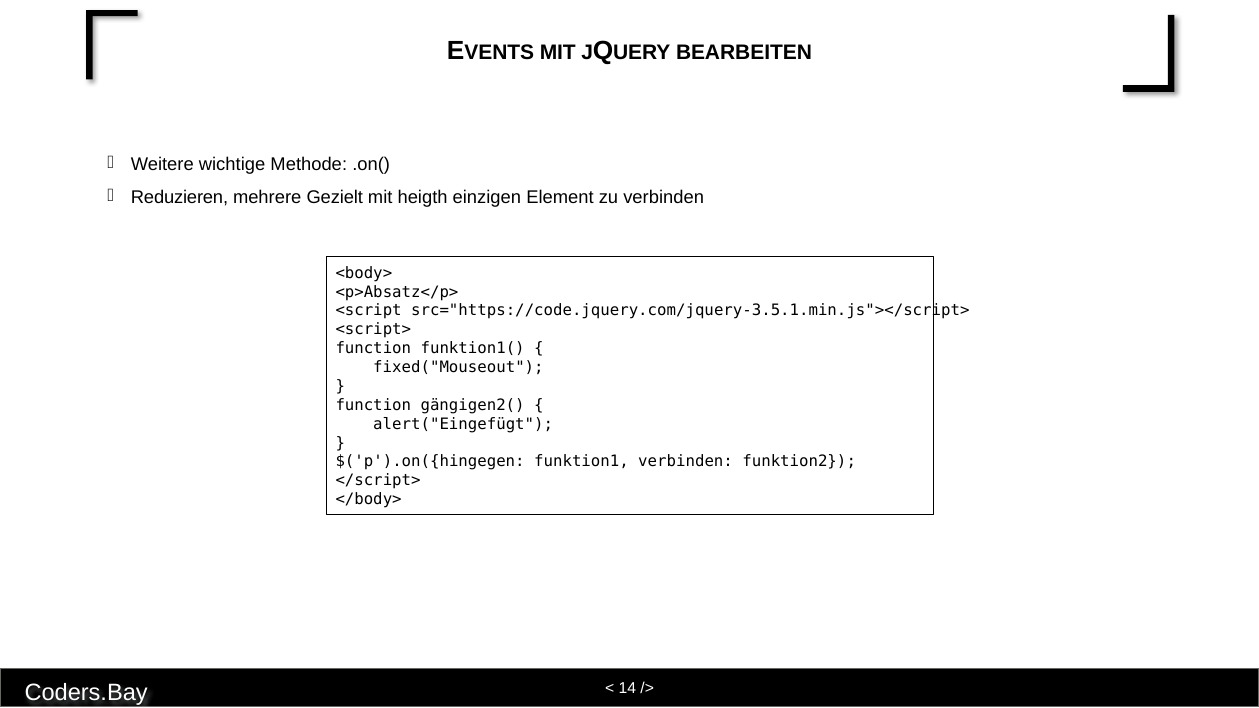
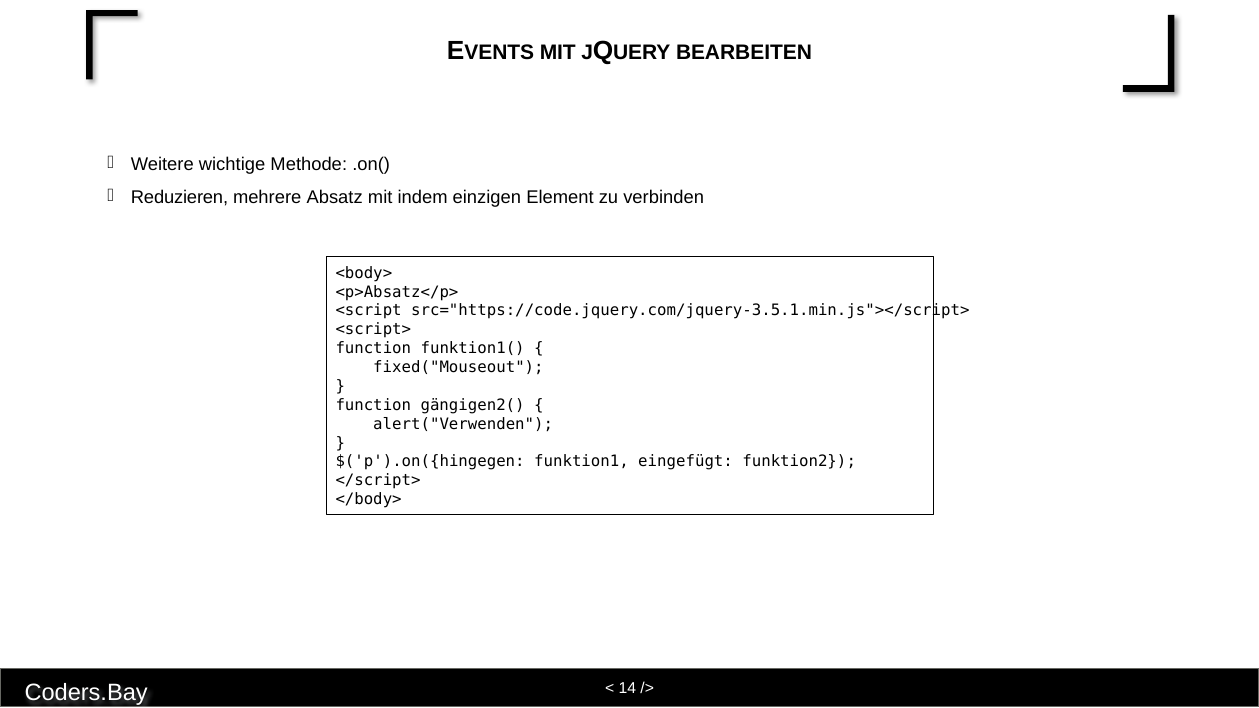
Gezielt: Gezielt -> Absatz (335, 198)
heigth: heigth -> indem (423, 198)
alert("Eingefügt: alert("Eingefügt -> alert("Verwenden (463, 424)
funktion1 verbinden: verbinden -> eingefügt (686, 462)
